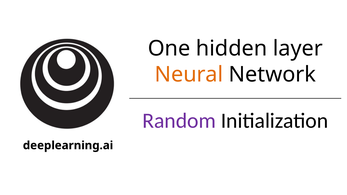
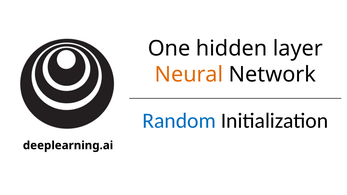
Random colour: purple -> blue (179, 121)
